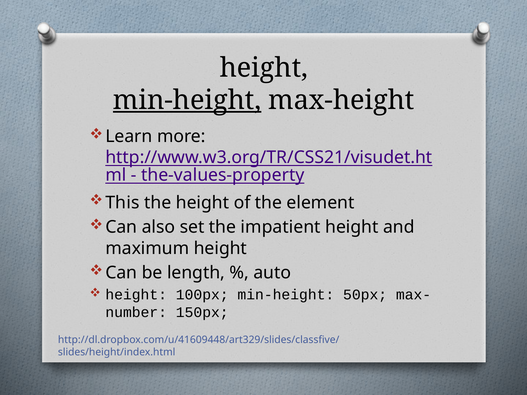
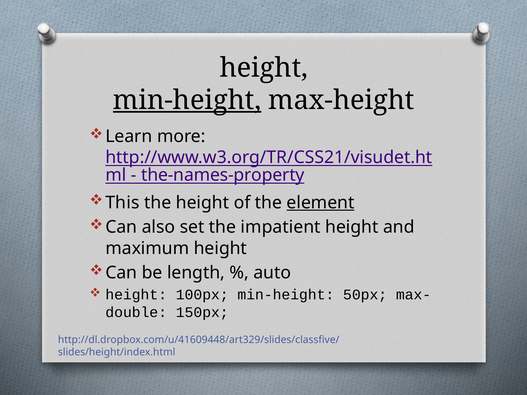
the-values-property: the-values-property -> the-names-property (223, 175)
element underline: none -> present (321, 203)
number: number -> double (136, 313)
